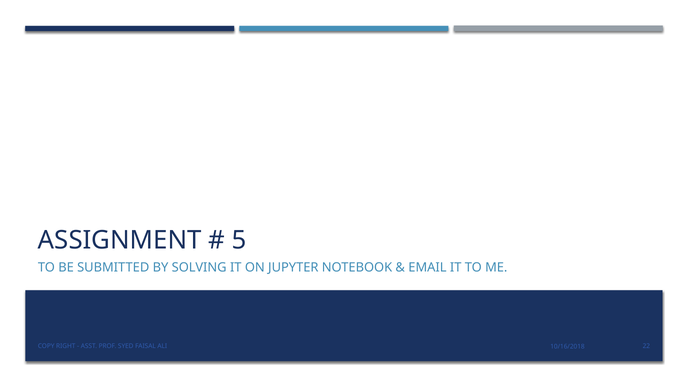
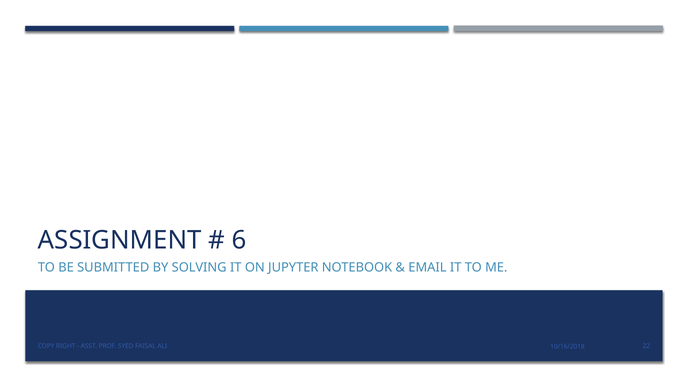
5: 5 -> 6 (239, 240)
